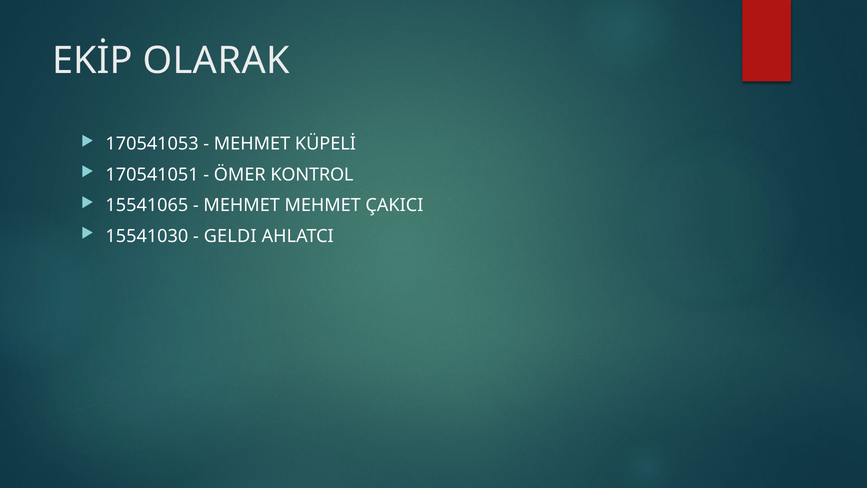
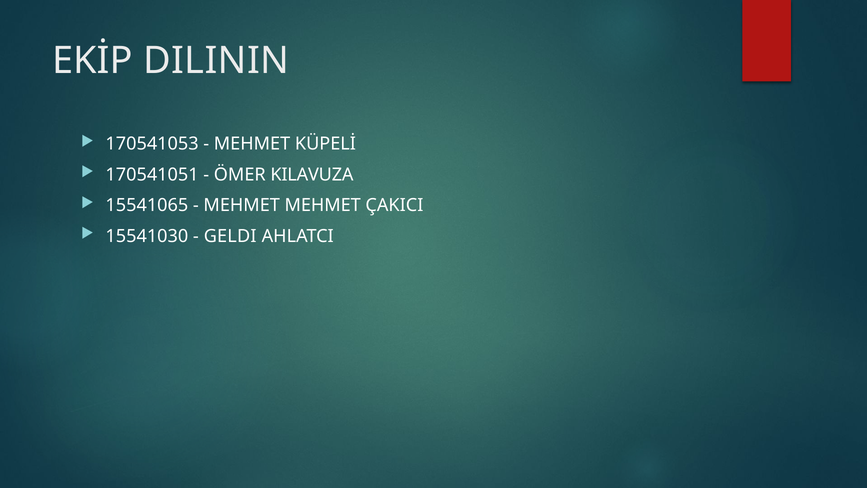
OLARAK: OLARAK -> DILININ (216, 61)
KONTROL: KONTROL -> KILAVUZA (312, 175)
